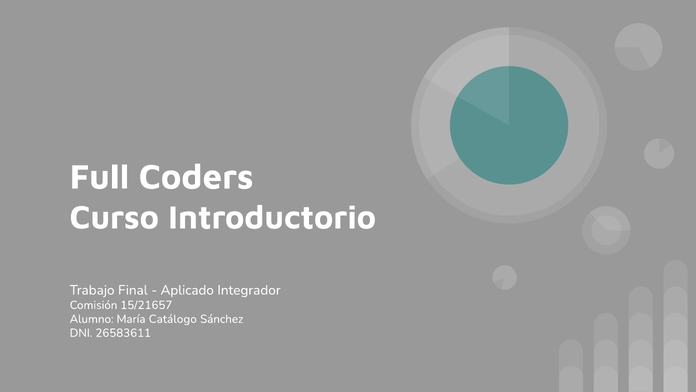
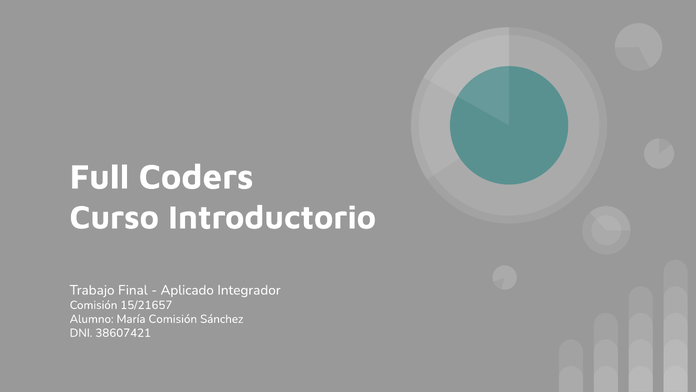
María Catálogo: Catálogo -> Comisión (173, 319)
26583611: 26583611 -> 38607421 (123, 333)
